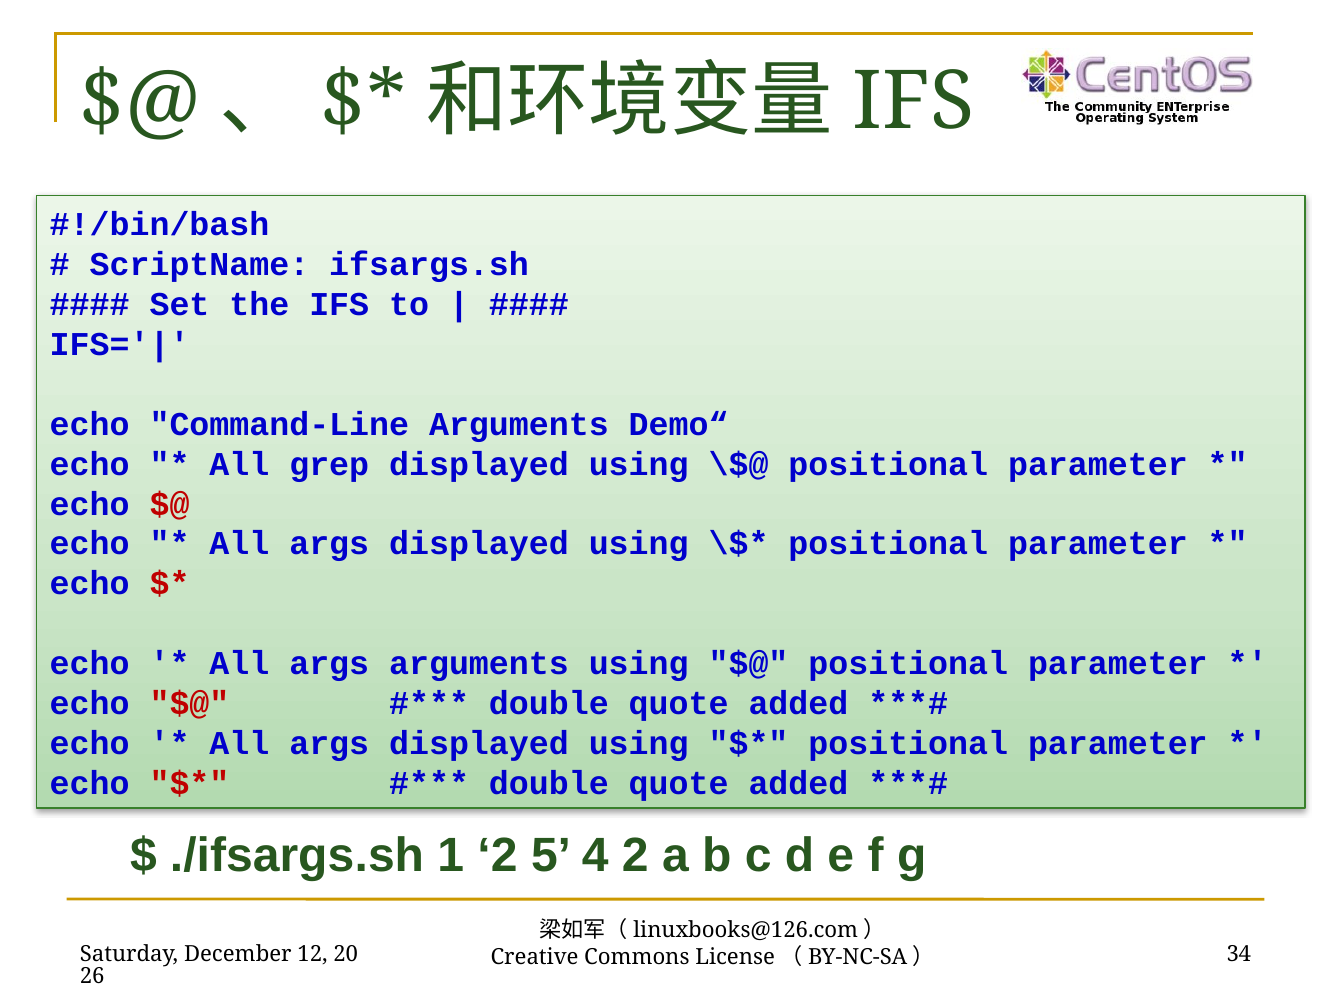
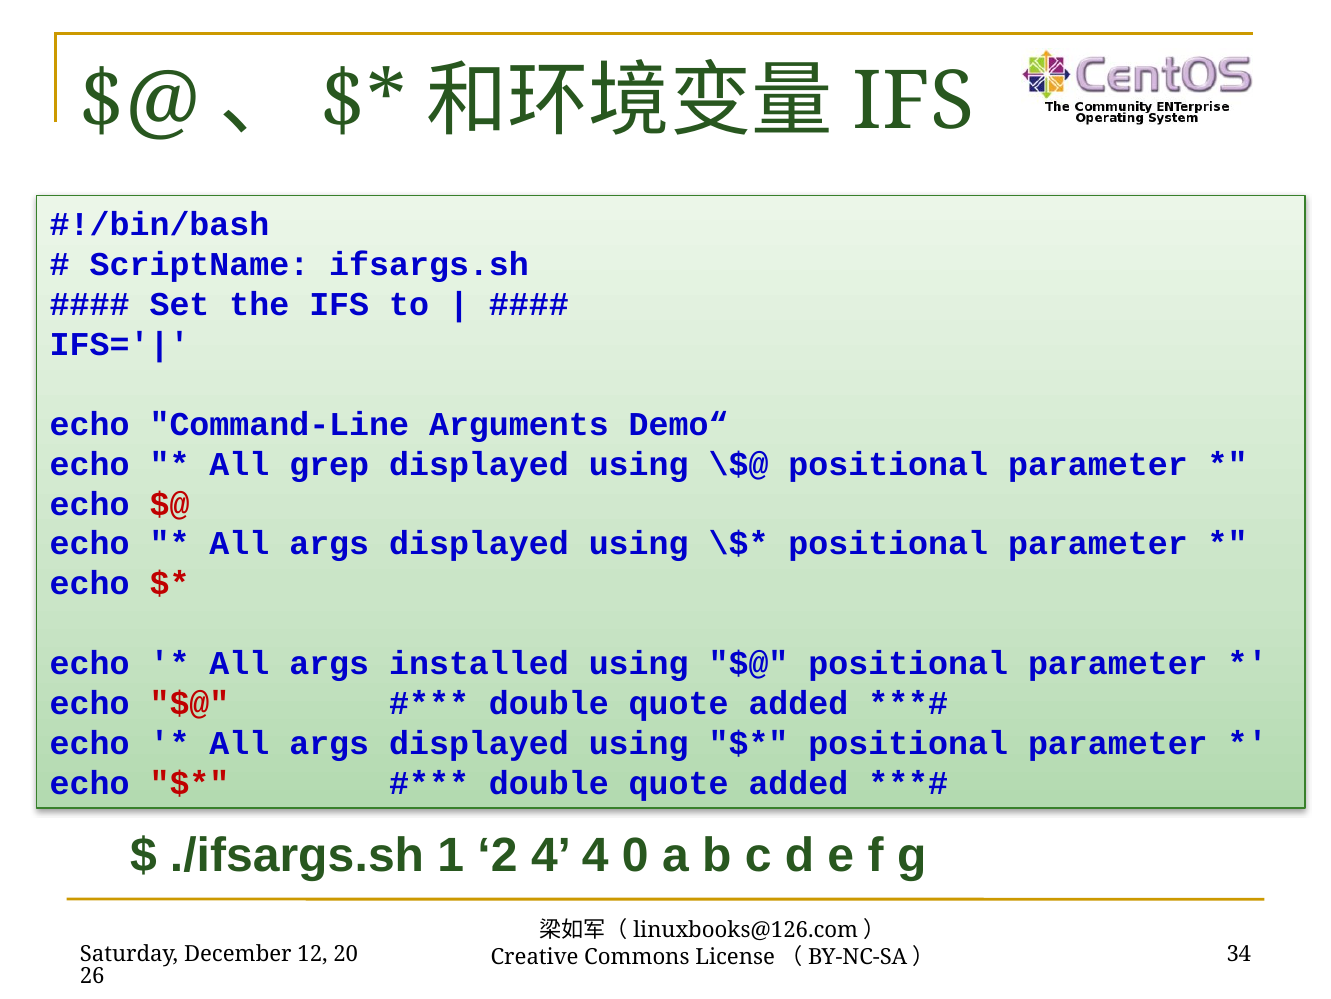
args arguments: arguments -> installed (479, 663)
2 5: 5 -> 4 (551, 855)
4 2: 2 -> 0 (635, 855)
